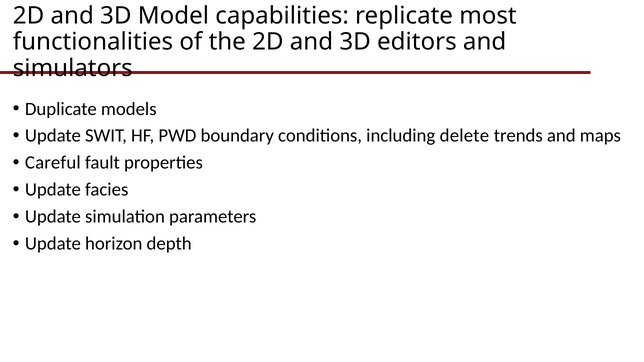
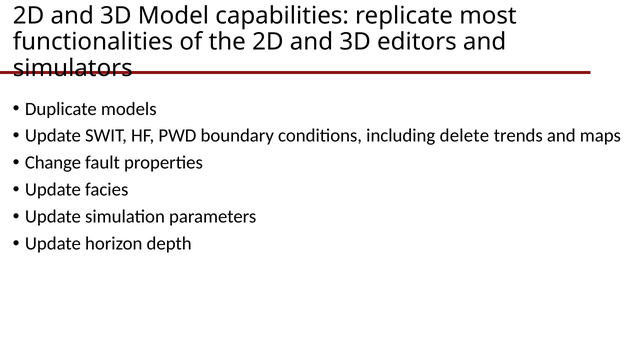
Careful: Careful -> Change (53, 163)
